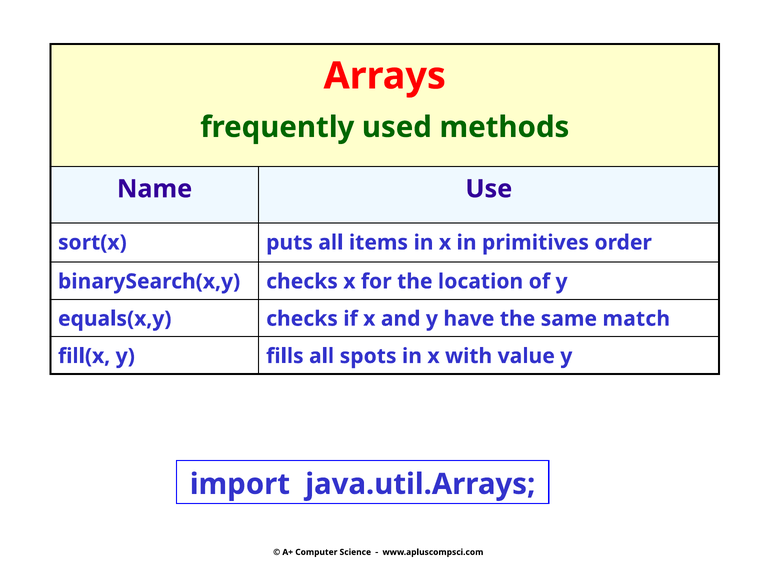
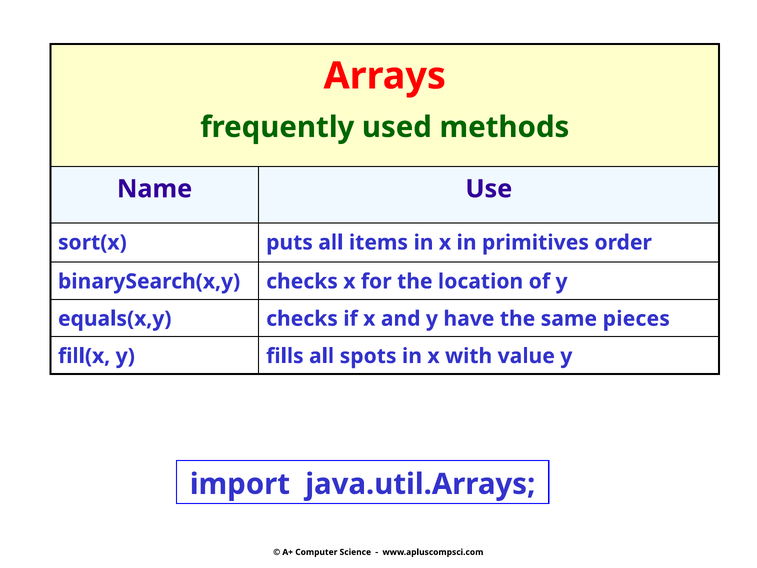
match: match -> pieces (636, 319)
